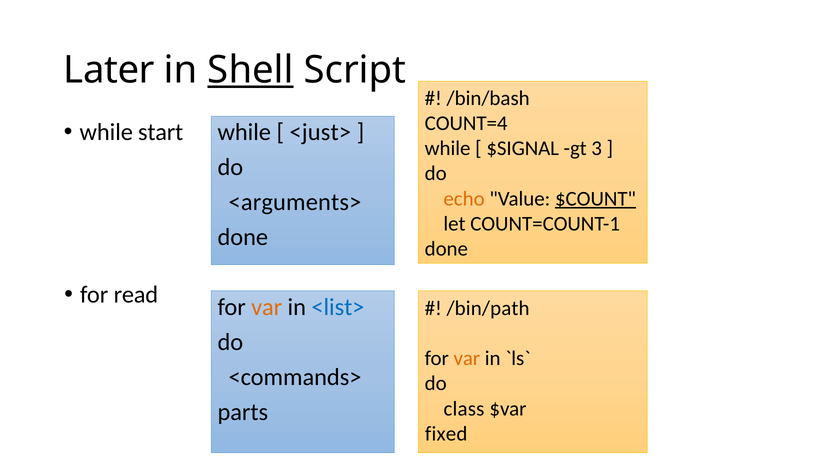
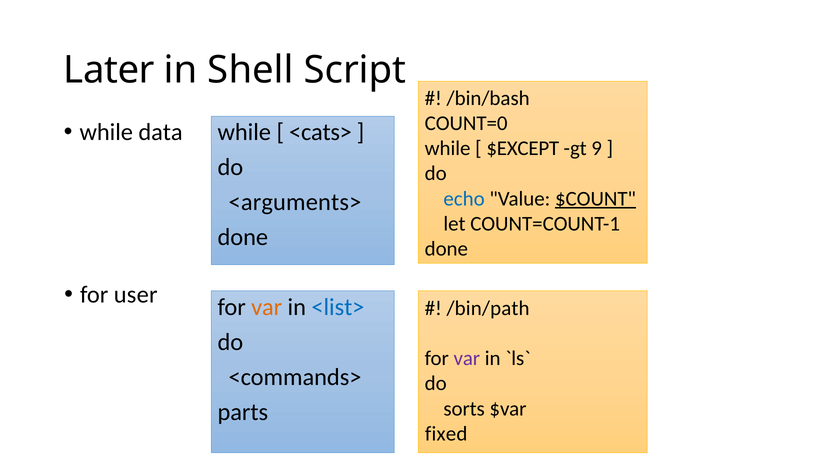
Shell underline: present -> none (251, 70)
COUNT=4: COUNT=4 -> COUNT=0 (466, 123)
start: start -> data (161, 132)
<just>: <just> -> <cats> (320, 132)
$SIGNAL: $SIGNAL -> $EXCEPT (523, 148)
3: 3 -> 9 (597, 148)
echo colour: orange -> blue (464, 199)
read: read -> user (136, 295)
var colour: orange -> purple (467, 358)
class: class -> sorts (464, 408)
